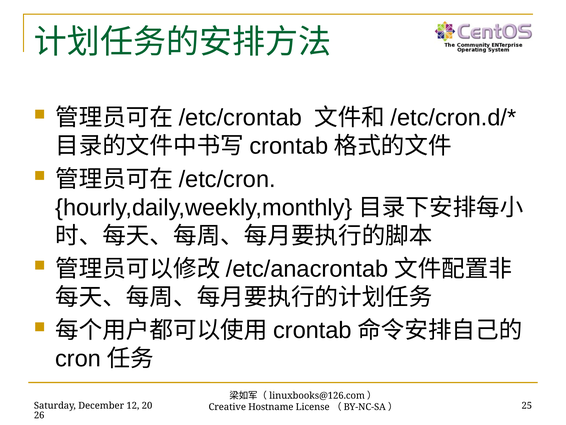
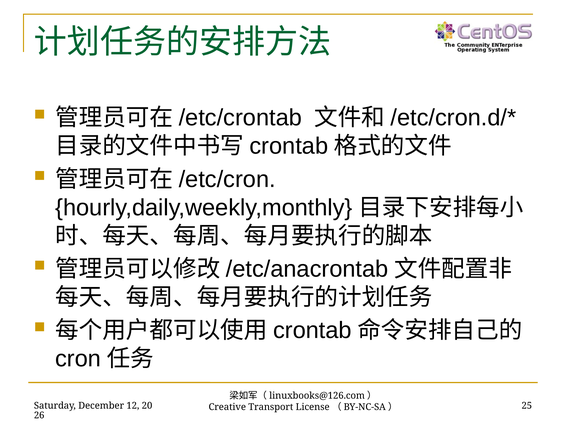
Hostname: Hostname -> Transport (271, 407)
